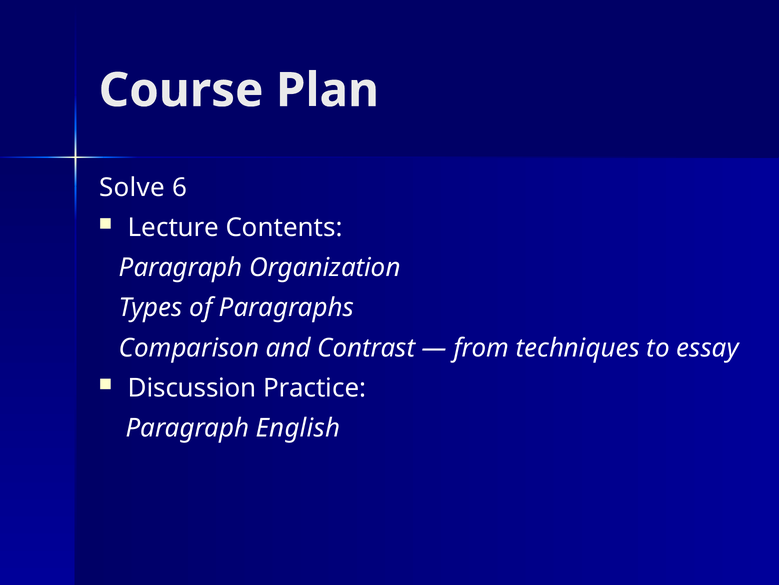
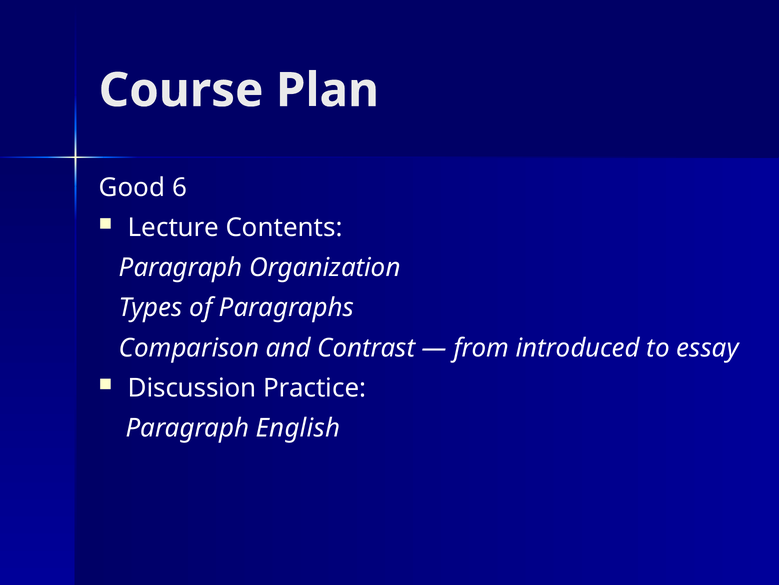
Solve: Solve -> Good (132, 187)
techniques: techniques -> introduced (578, 348)
